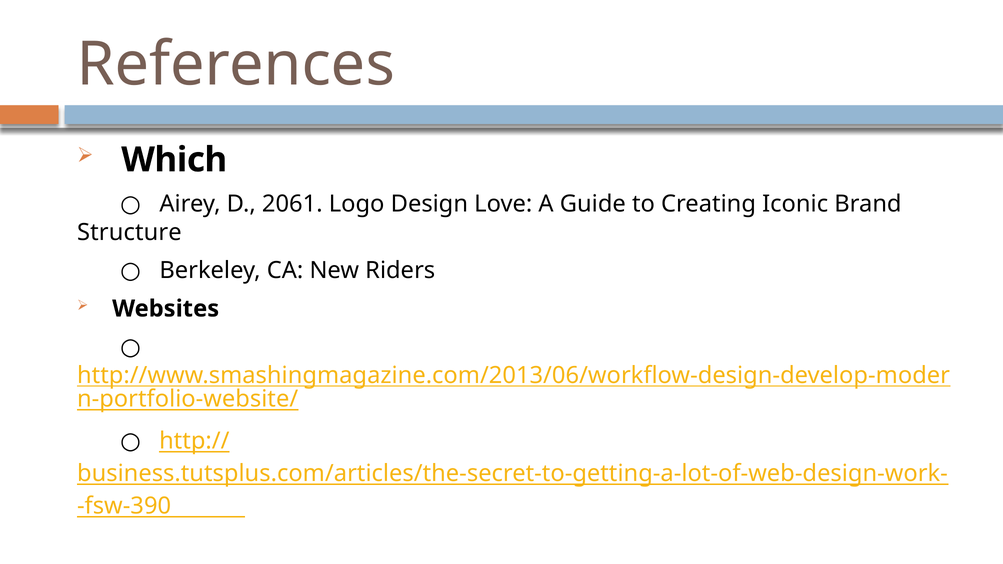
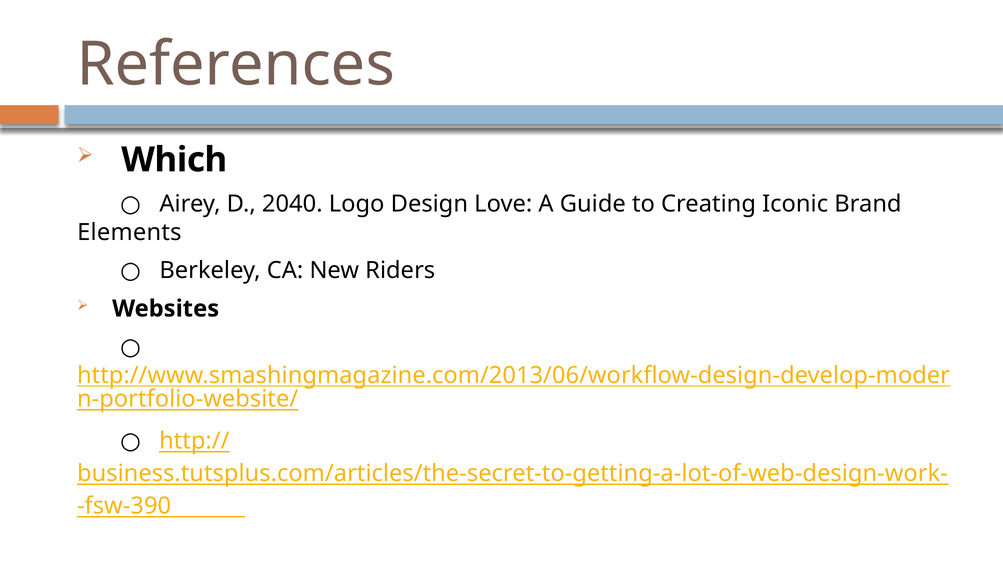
2061: 2061 -> 2040 (292, 204)
Structure: Structure -> Elements (129, 232)
